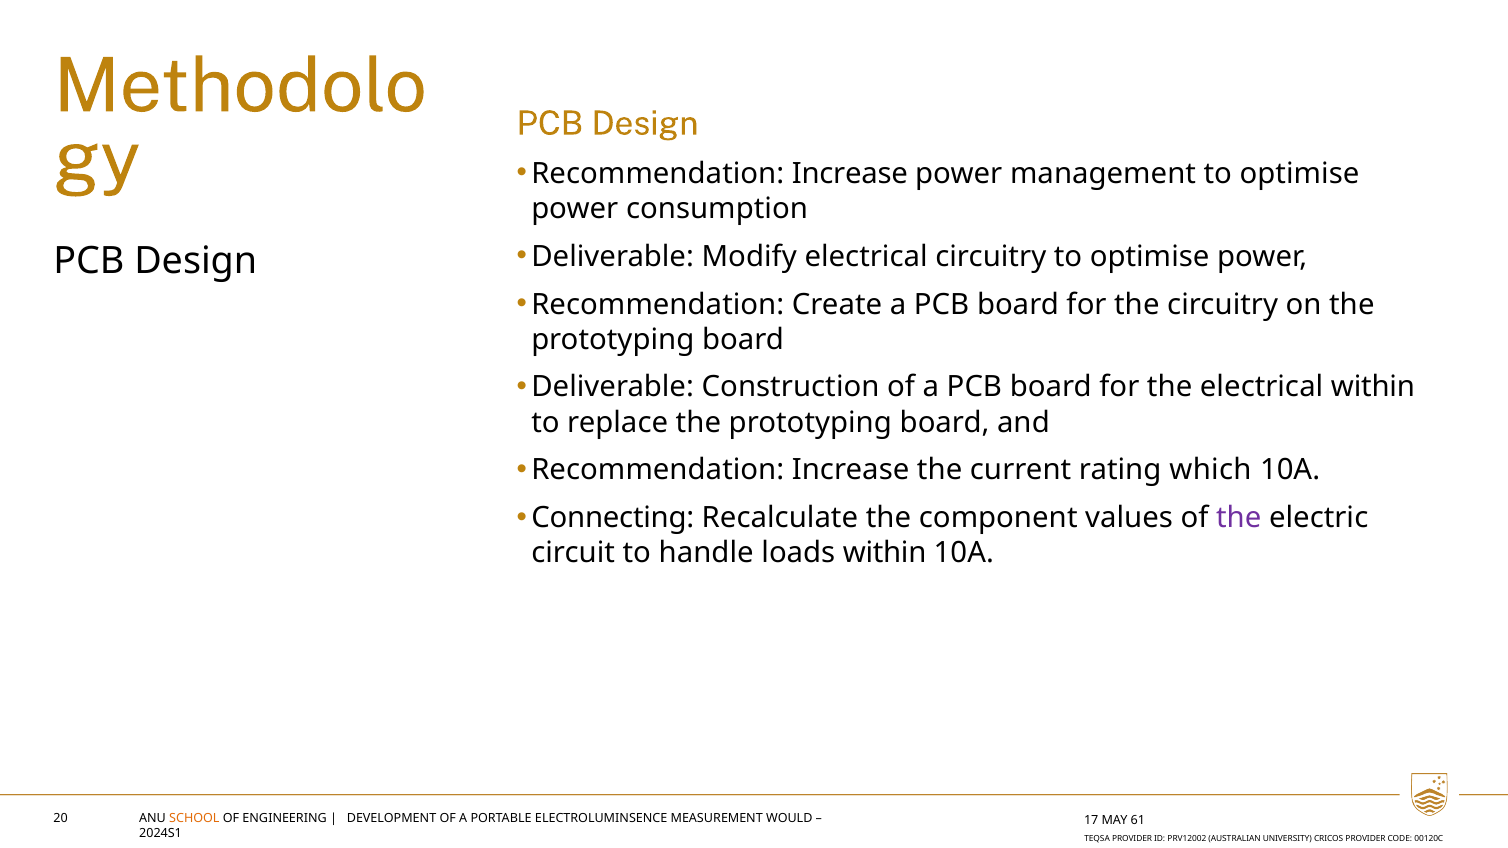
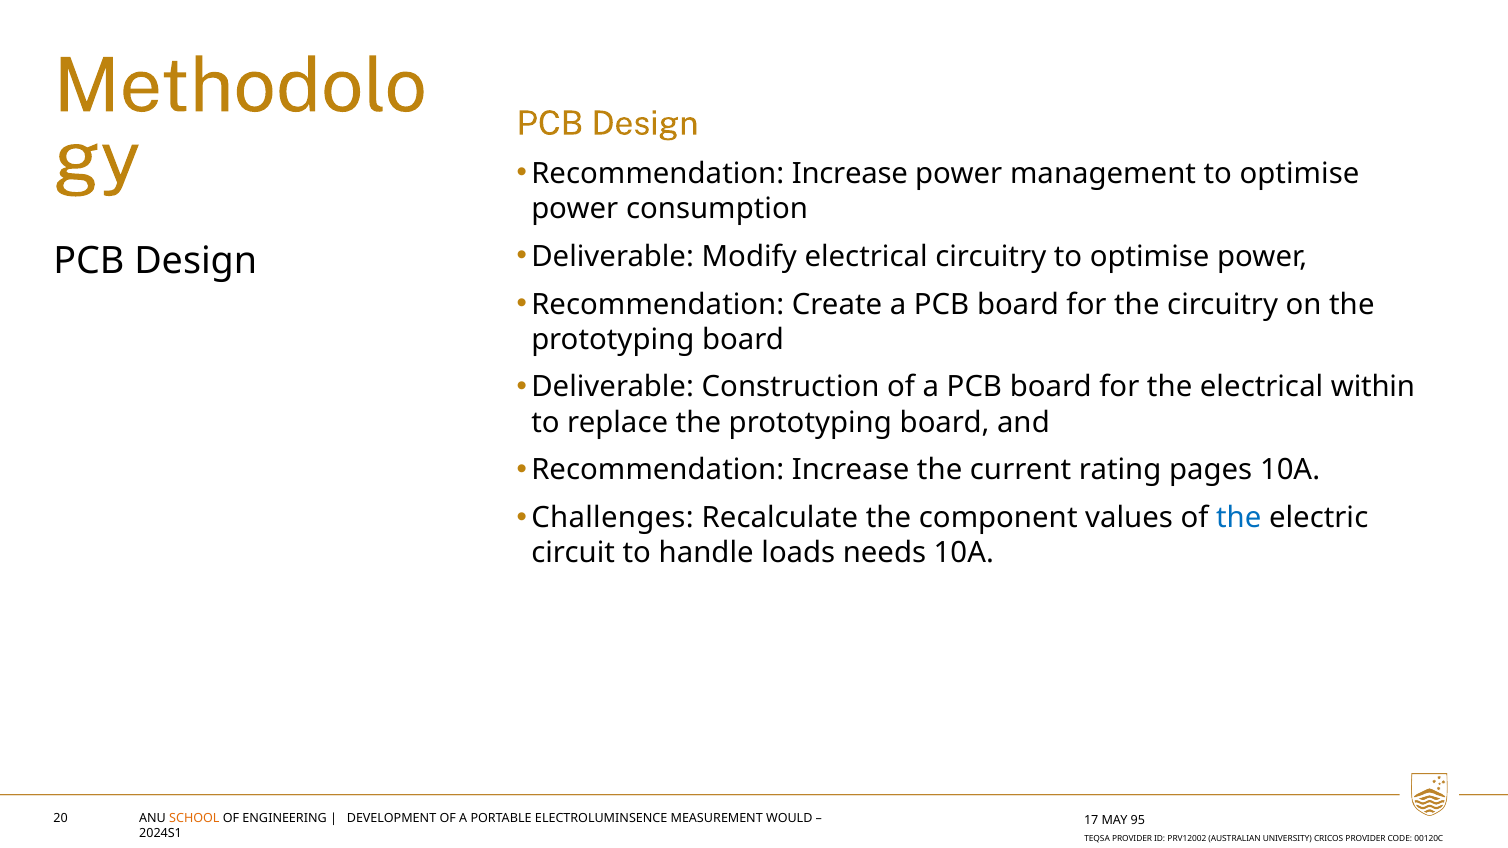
which: which -> pages (1211, 470)
Connecting: Connecting -> Challenges (613, 518)
the colour: purple -> blue (1239, 518)
loads within: within -> needs (884, 553)
61: 61 -> 95 (1138, 820)
